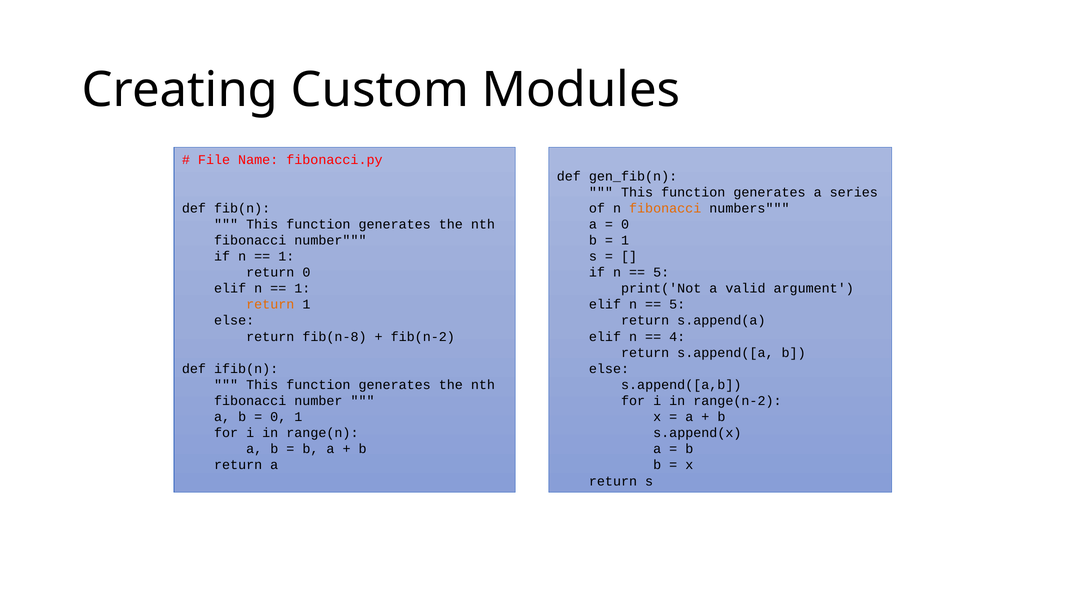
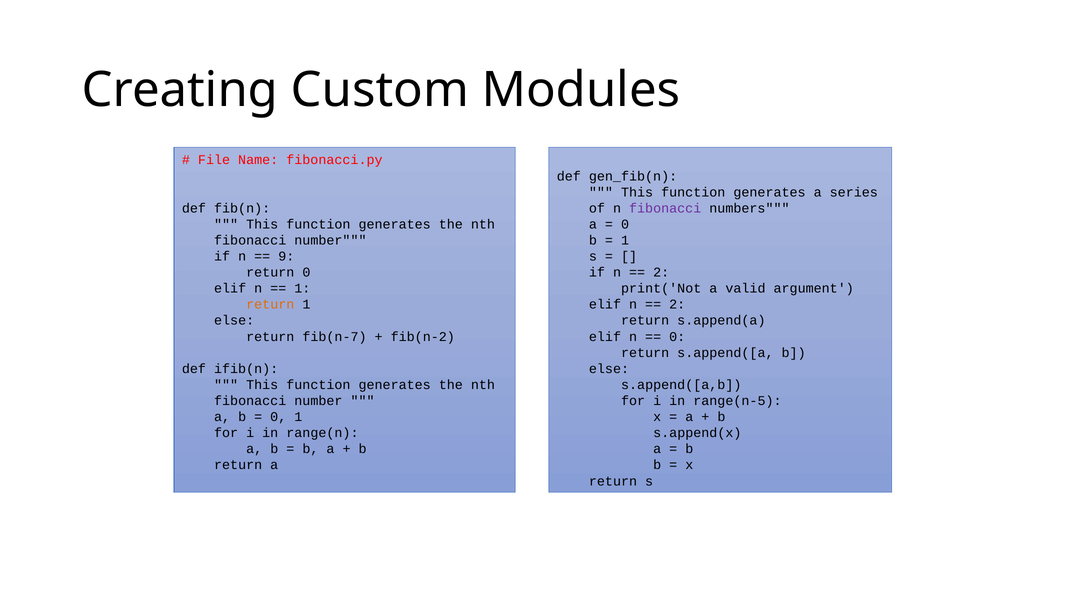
fibonacci colour: orange -> purple (665, 208)
1: 1 -> 9 (286, 257)
5: 5 -> 2 (661, 273)
5: 5 -> 2 (677, 305)
fib(n-8: fib(n-8 -> fib(n-7 (334, 337)
4: 4 -> 0 (677, 337)
range(n-2: range(n-2 -> range(n-5 (737, 401)
